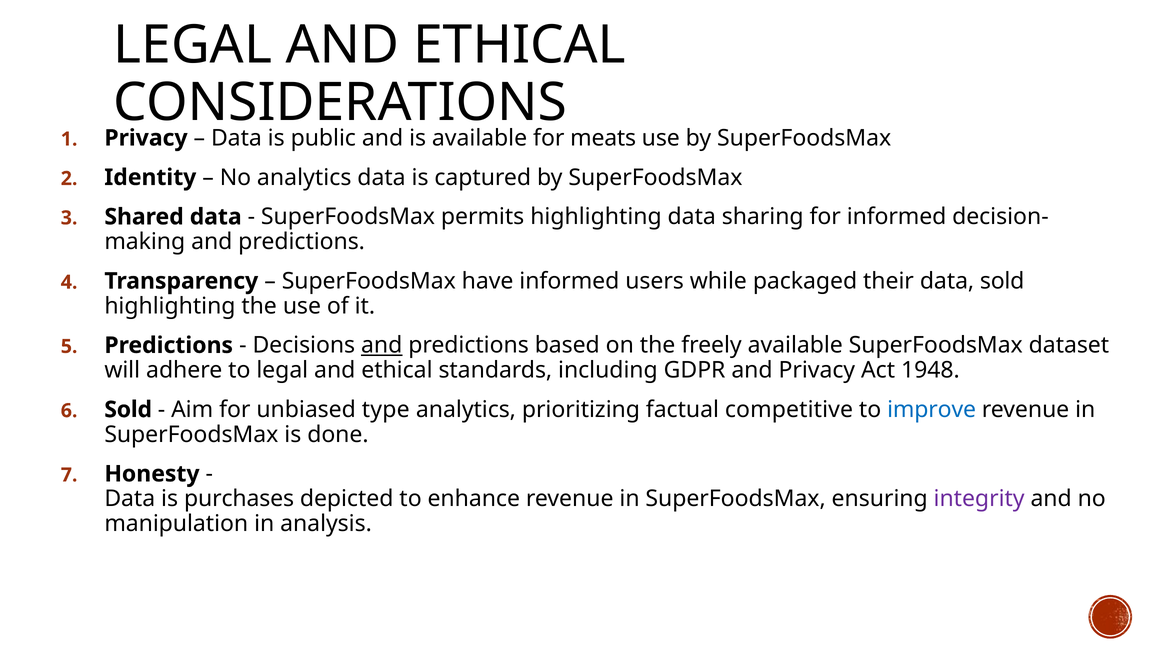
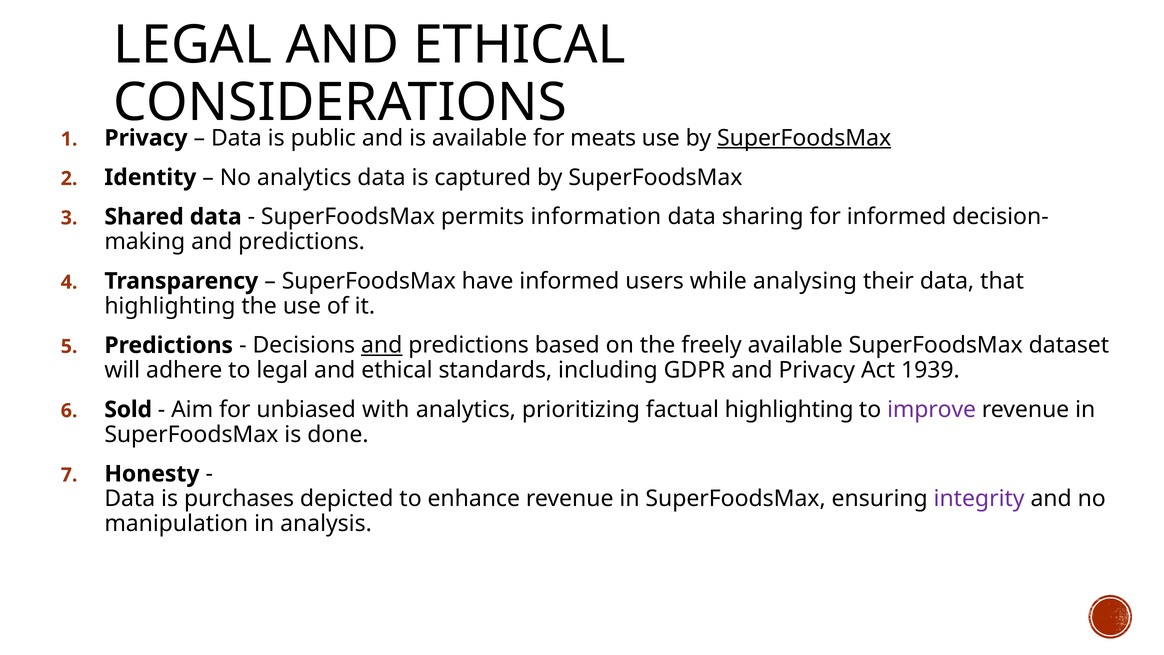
SuperFoodsMax underline: none -> present (804, 138)
permits highlighting: highlighting -> information (596, 217)
packaged: packaged -> analysing (805, 281)
data sold: sold -> that (1002, 281)
1948: 1948 -> 1939 (930, 370)
type: type -> with (386, 409)
factual competitive: competitive -> highlighting (789, 409)
improve colour: blue -> purple (932, 409)
